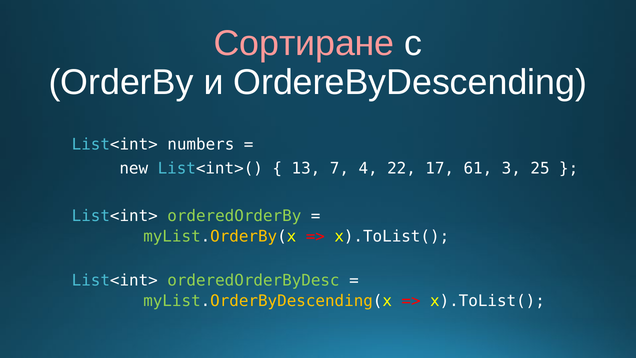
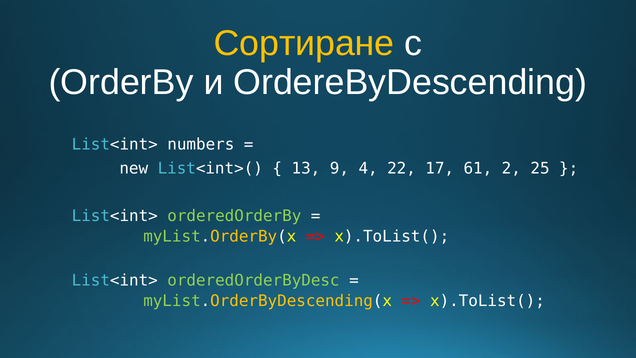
Сортиране colour: pink -> yellow (304, 44)
7: 7 -> 9 (339, 168)
3: 3 -> 2 (511, 168)
